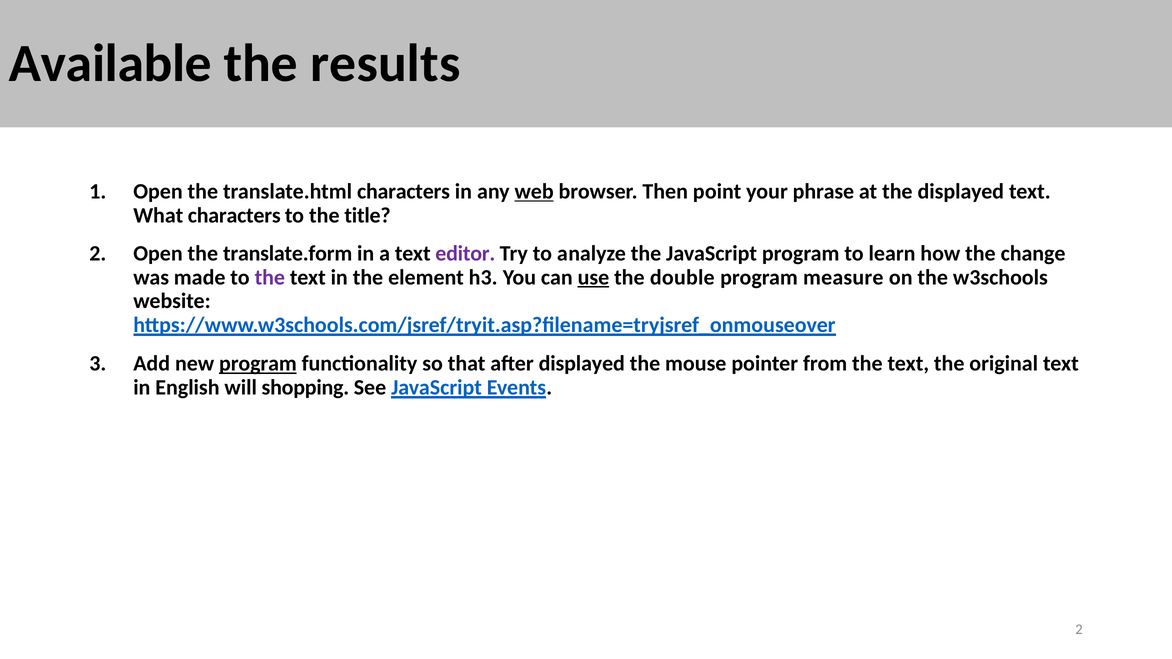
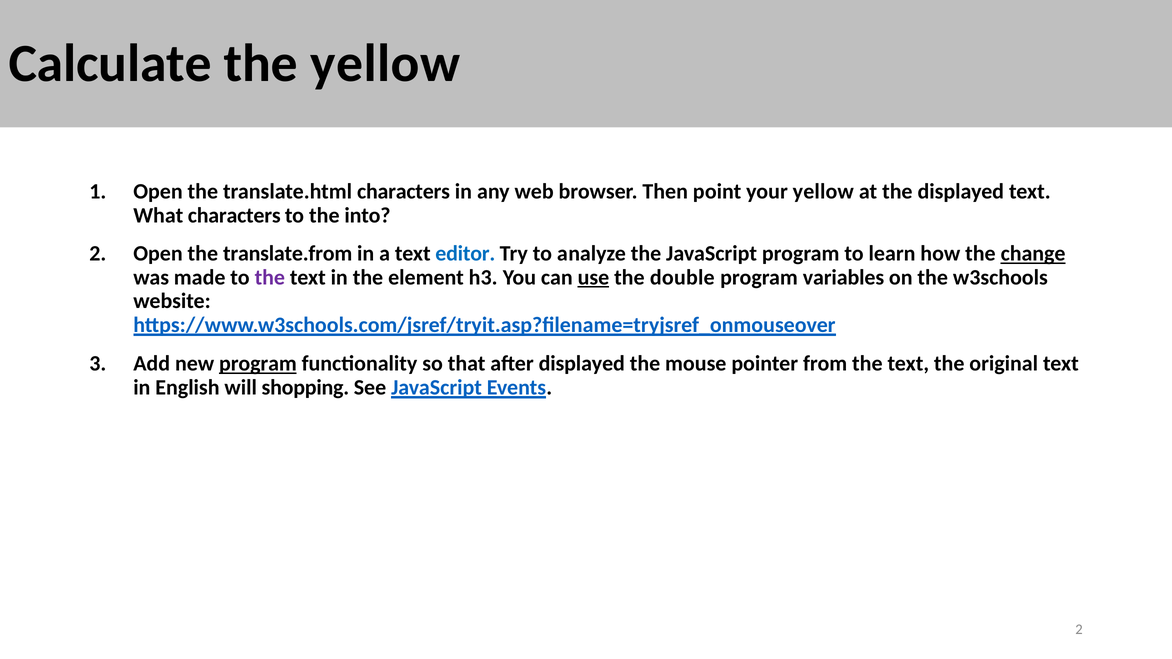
Available: Available -> Calculate (110, 63)
the results: results -> yellow (385, 63)
web underline: present -> none (534, 192)
your phrase: phrase -> yellow (823, 192)
title: title -> into (368, 215)
translate.form: translate.form -> translate.from (288, 254)
editor colour: purple -> blue (465, 254)
change underline: none -> present (1033, 254)
measure: measure -> variables (843, 278)
